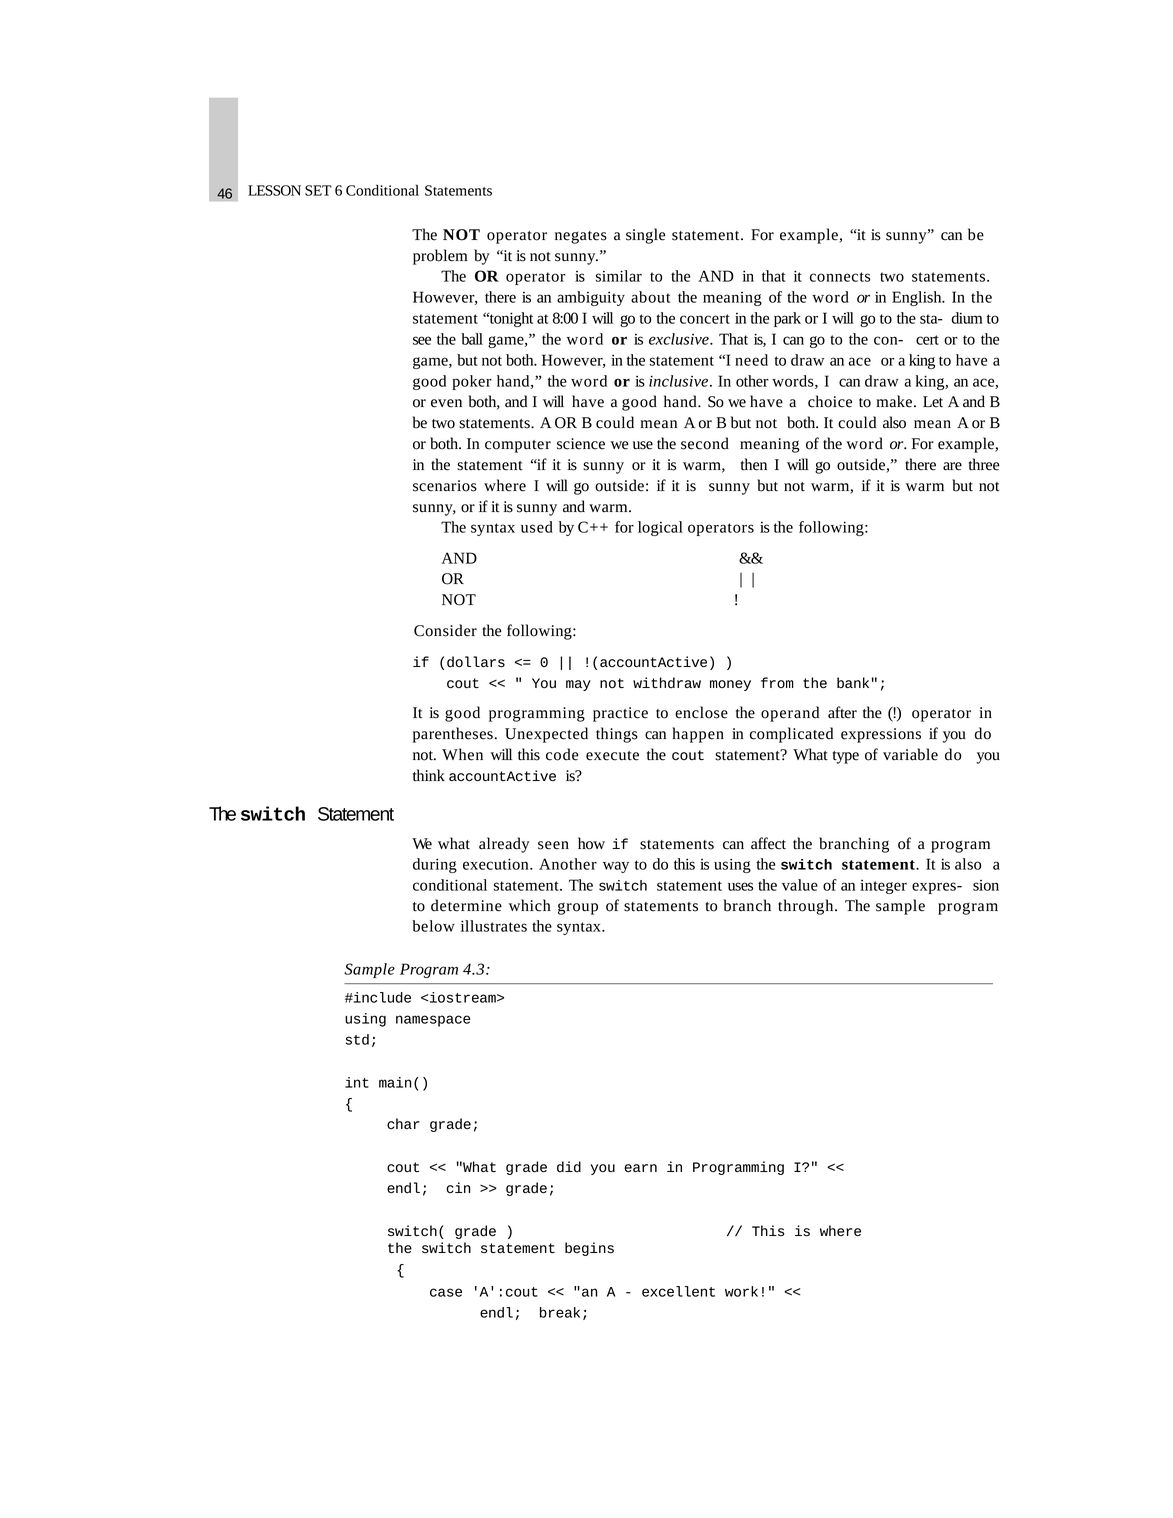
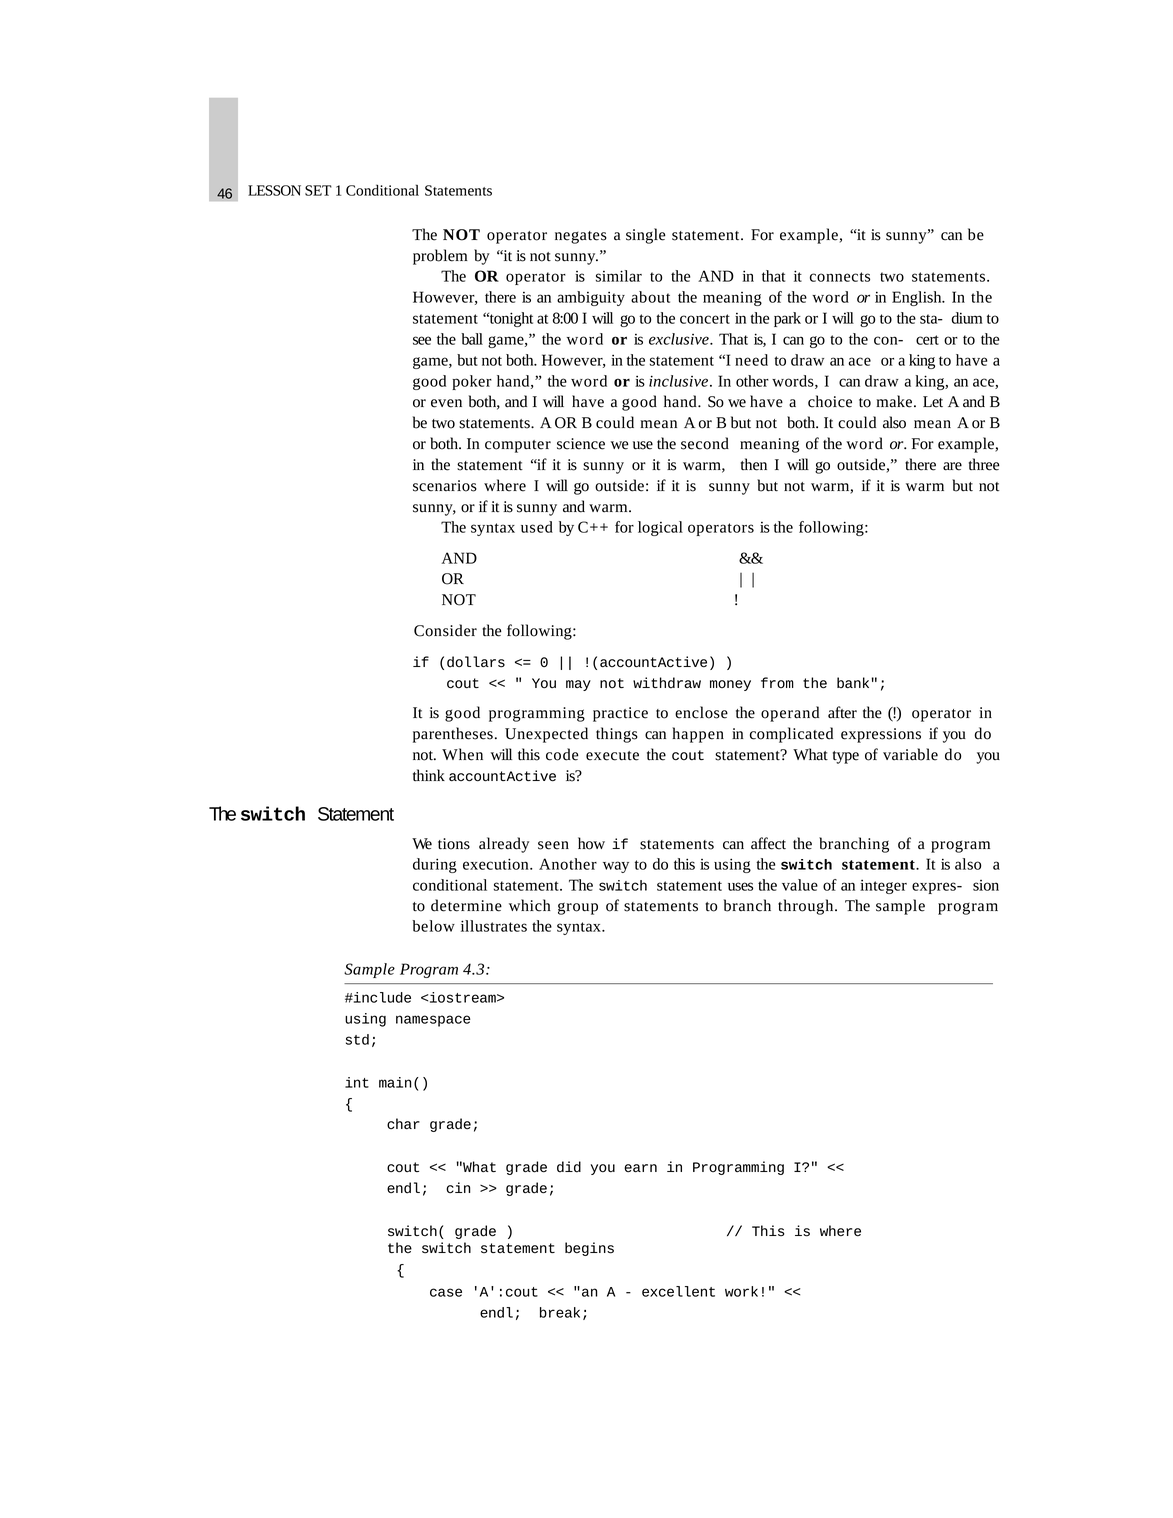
6: 6 -> 1 (339, 191)
We what: what -> tions (454, 844)
